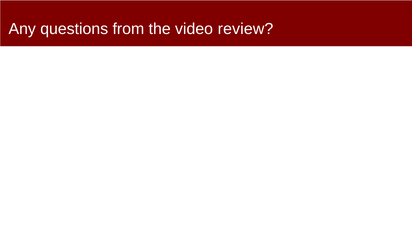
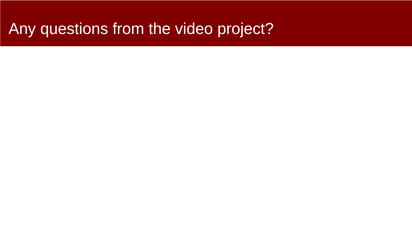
review: review -> project (246, 29)
